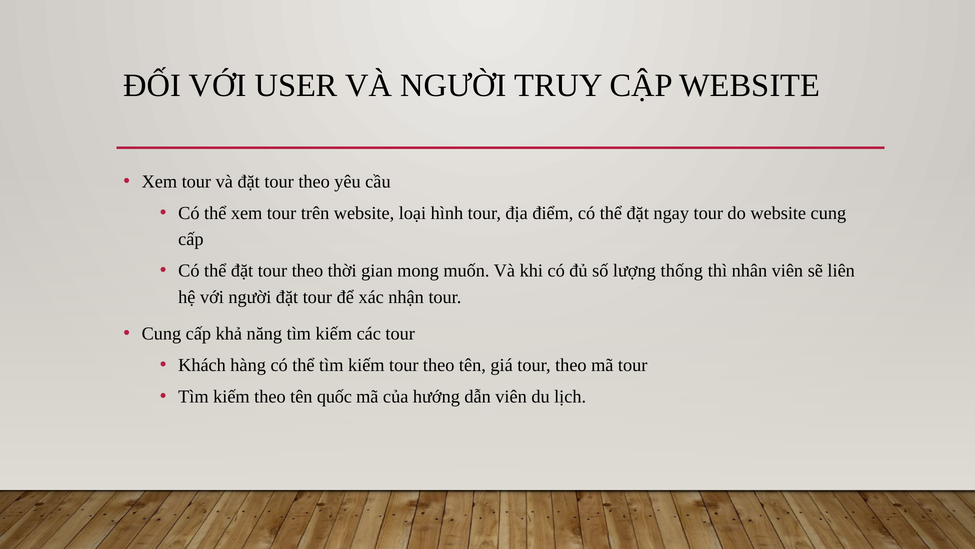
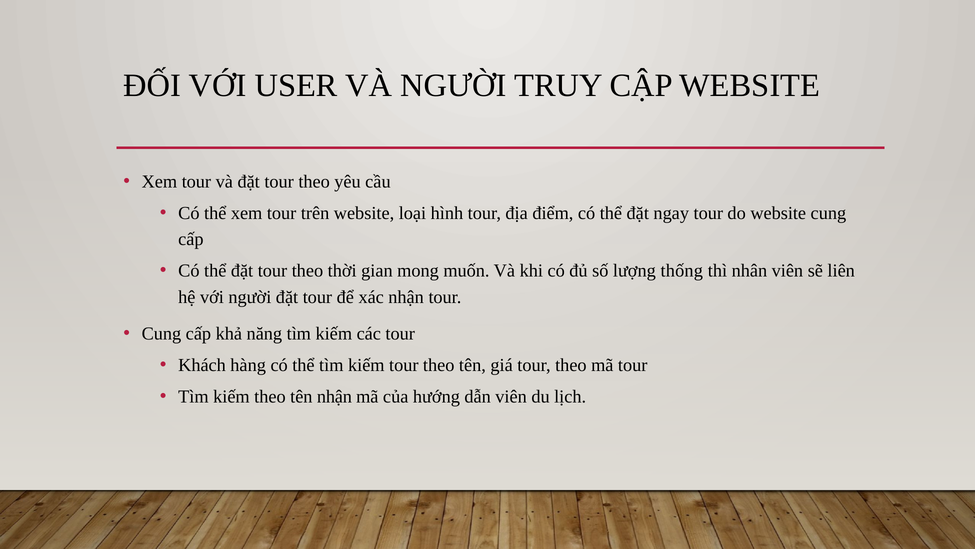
tên quốc: quốc -> nhận (334, 396)
